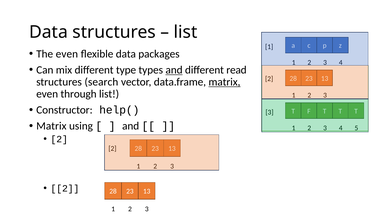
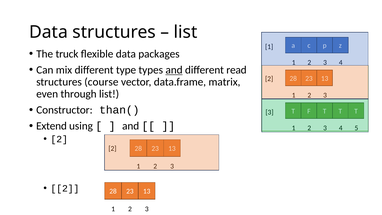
The even: even -> truck (67, 54)
search: search -> course (101, 82)
matrix underline: present -> none (224, 82)
help(: help( -> than( (119, 110)
Matrix: Matrix -> Extend (51, 126)
